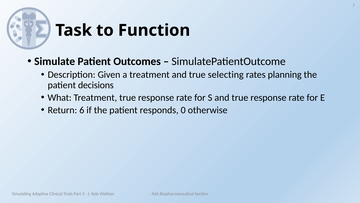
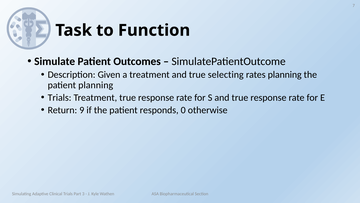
patient decisions: decisions -> planning (96, 85)
What: What -> Trials (60, 97)
6: 6 -> 9 (82, 110)
